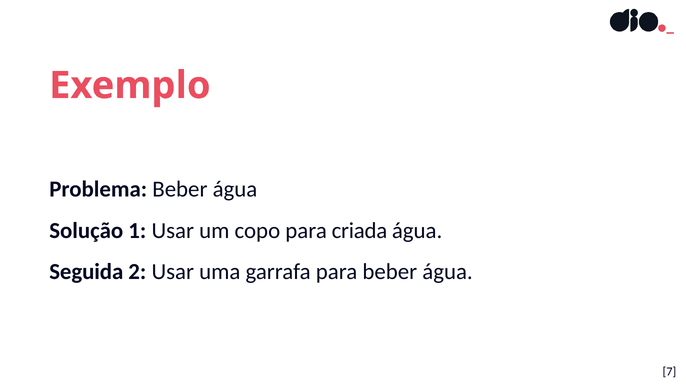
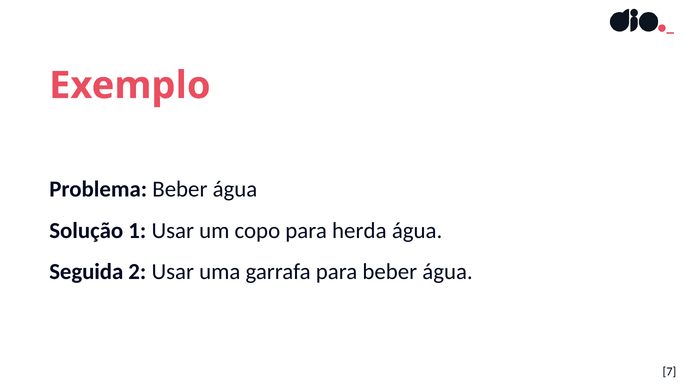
criada: criada -> herda (359, 230)
